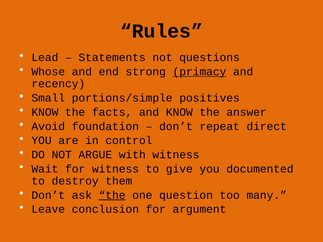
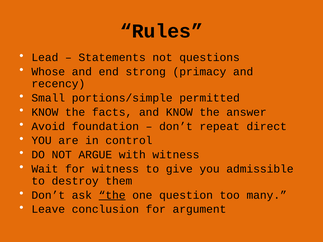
primacy underline: present -> none (199, 72)
positives: positives -> permitted (210, 98)
documented: documented -> admissible (260, 169)
